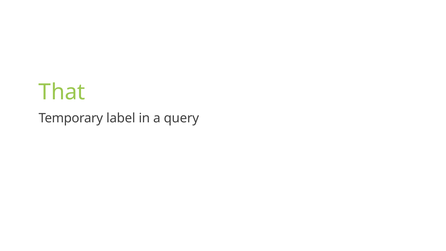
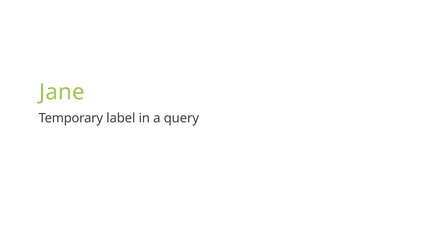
That: That -> Jane (62, 92)
